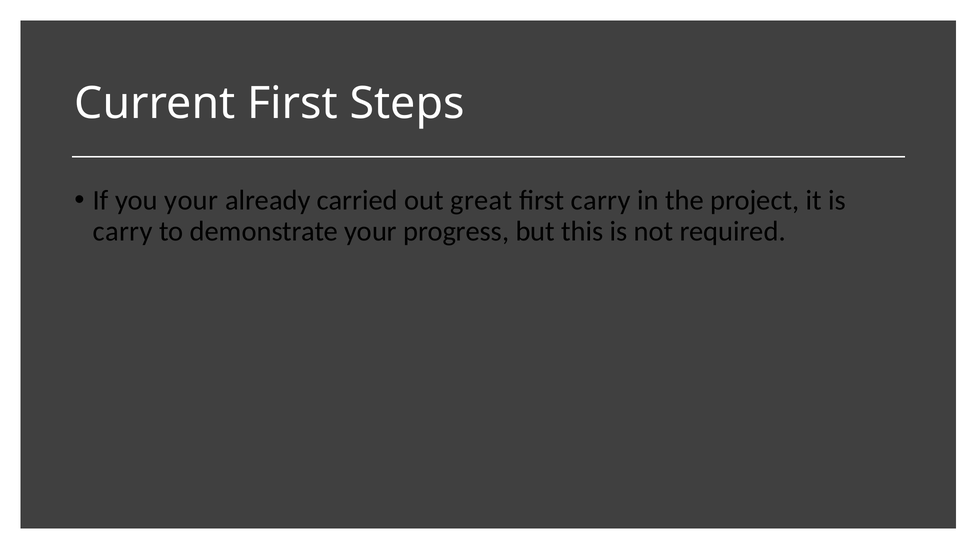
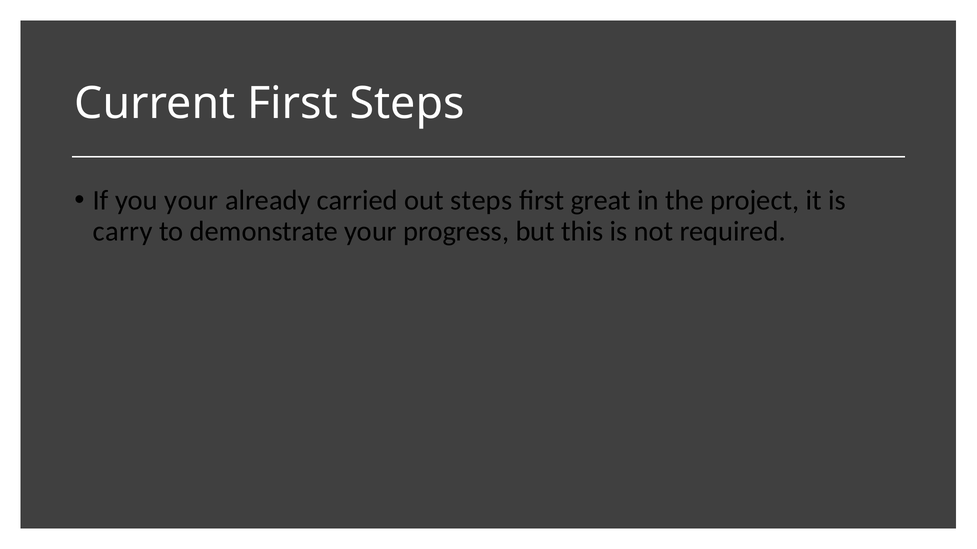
out great: great -> steps (481, 201)
first carry: carry -> great (601, 201)
